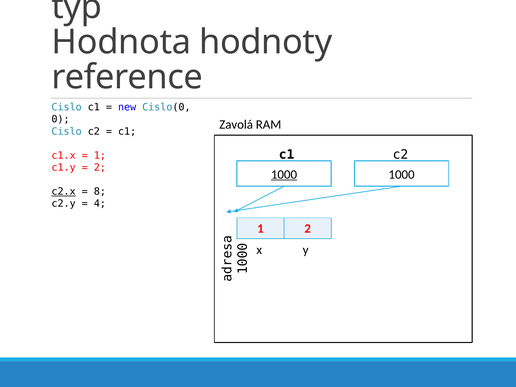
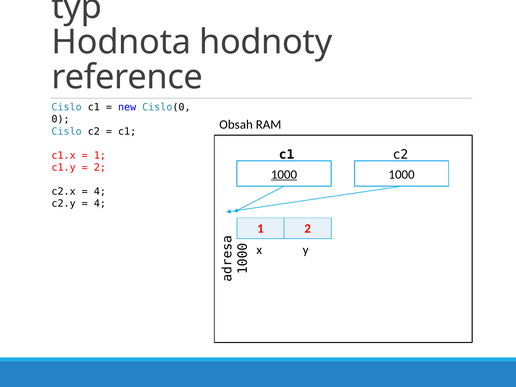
Zavolá: Zavolá -> Obsah (236, 125)
c2.x underline: present -> none (64, 192)
8: 8 -> 4 (100, 192)
